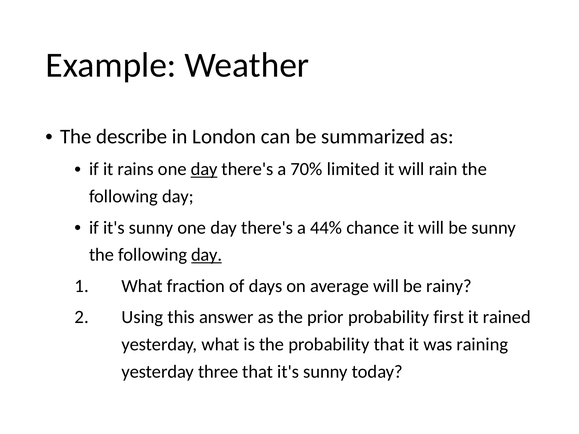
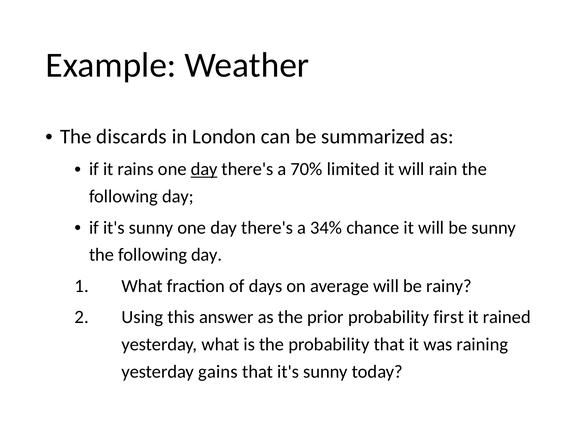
describe: describe -> discards (132, 137)
44%: 44% -> 34% (326, 228)
day underline: present -> none (207, 255)
three: three -> gains (218, 372)
